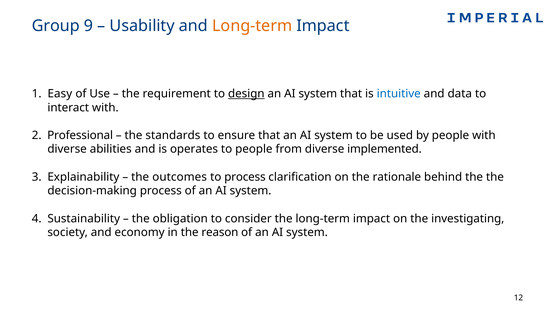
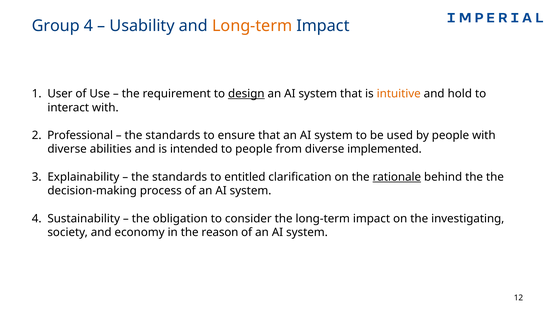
Group 9: 9 -> 4 (89, 26)
Easy: Easy -> User (60, 94)
intuitive colour: blue -> orange (399, 94)
data: data -> hold (460, 94)
operates: operates -> intended (194, 149)
outcomes: outcomes -> standards (180, 177)
to process: process -> entitled (245, 177)
rationale underline: none -> present (397, 177)
